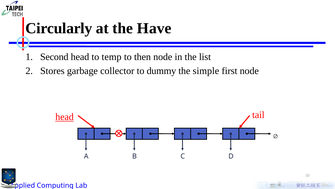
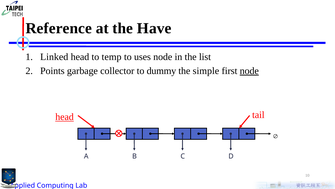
Circularly: Circularly -> Reference (59, 28)
Second: Second -> Linked (54, 57)
then: then -> uses (142, 57)
Stores: Stores -> Points (52, 71)
node underline: none -> present (249, 71)
